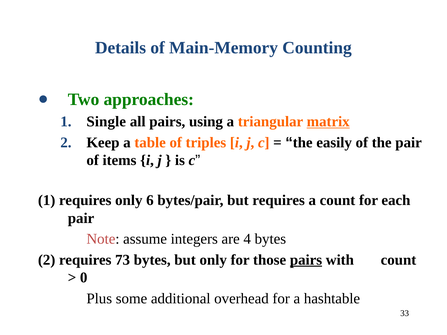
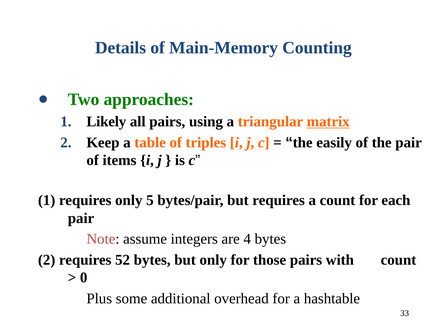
Single: Single -> Likely (106, 122)
6: 6 -> 5 (150, 200)
73: 73 -> 52 (123, 260)
pairs underline: present -> none (306, 260)
